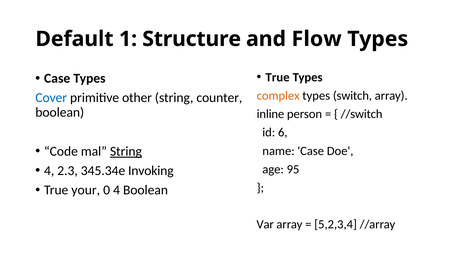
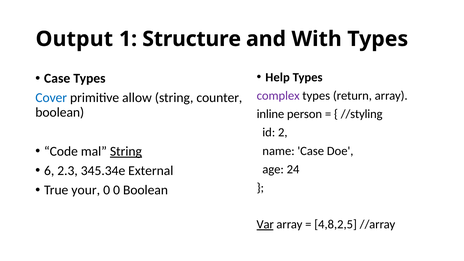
Default: Default -> Output (74, 39)
Flow: Flow -> With (317, 39)
True: True -> Help (278, 77)
complex colour: orange -> purple (278, 96)
switch: switch -> return (352, 96)
other: other -> allow (137, 98)
//switch: //switch -> //styling (362, 114)
6: 6 -> 2 (283, 132)
4: 4 -> 6 (49, 171)
Invoking: Invoking -> External (151, 171)
95: 95 -> 24 (293, 169)
0 4: 4 -> 0 (117, 190)
Var underline: none -> present (265, 224)
5,2,3,4: 5,2,3,4 -> 4,8,2,5 (336, 224)
